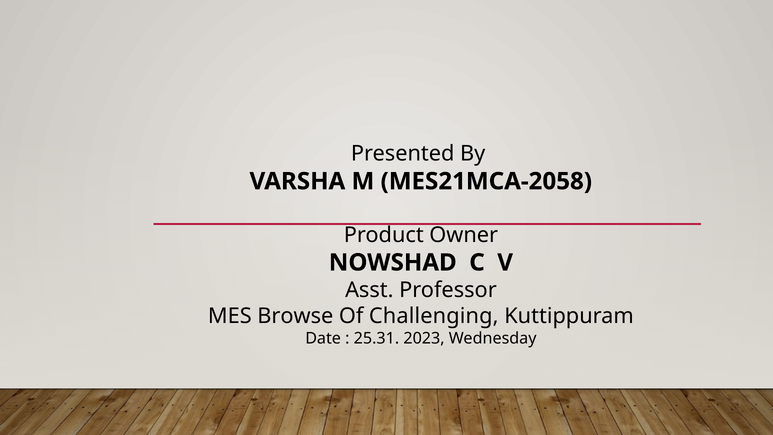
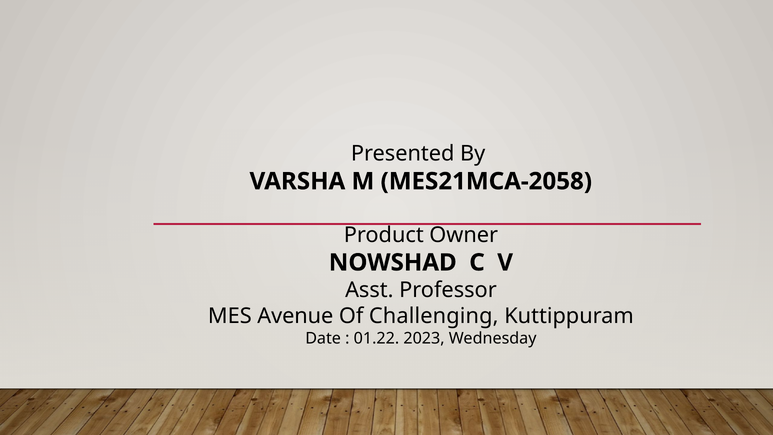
Browse: Browse -> Avenue (295, 316)
25.31: 25.31 -> 01.22 (376, 338)
